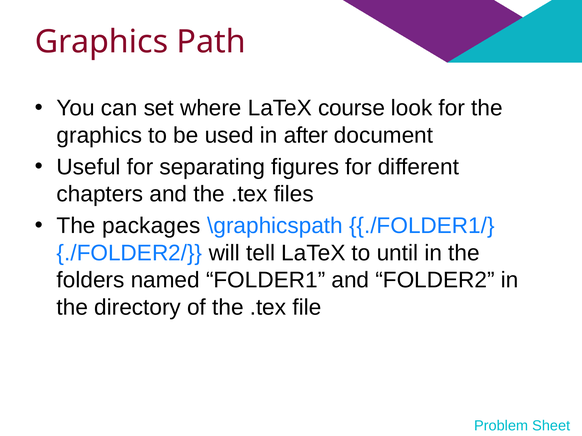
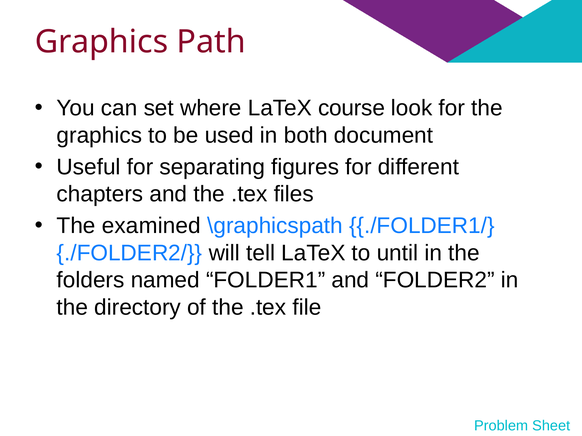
after: after -> both (306, 135)
packages: packages -> examined (151, 226)
